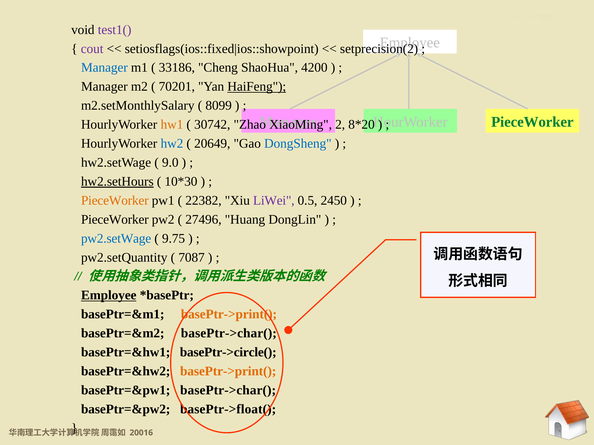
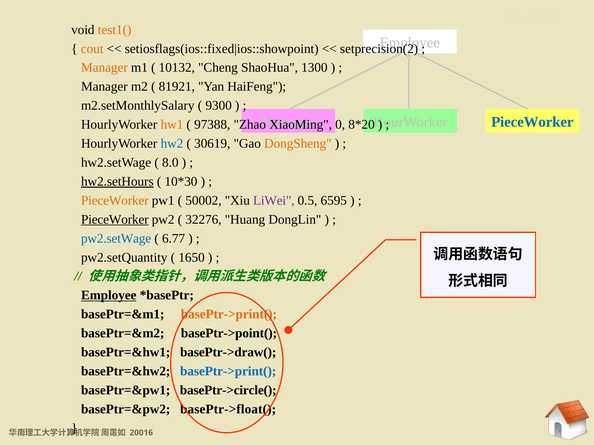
test1( colour: purple -> orange (115, 30)
cout colour: purple -> orange (92, 49)
Manager colour: blue -> orange (104, 68)
33186: 33186 -> 10132 (177, 68)
4200: 4200 -> 1300 (314, 68)
70201: 70201 -> 81921 (177, 87)
HaiFeng underline: present -> none (257, 87)
8099: 8099 -> 9300 (219, 106)
PieceWorker colour: green -> blue (532, 122)
30742: 30742 -> 97388 (212, 125)
2: 2 -> 0 (340, 125)
20649: 20649 -> 30619 (212, 144)
DongSheng colour: blue -> orange (298, 144)
9.0: 9.0 -> 8.0 (170, 163)
22382: 22382 -> 50002 (203, 201)
2450: 2450 -> 6595 (334, 201)
PieceWorker underline: none -> present (115, 220)
27496: 27496 -> 32276 (203, 220)
9.75: 9.75 -> 6.77 (174, 239)
7087: 7087 -> 1650 (192, 258)
basePtr=&m2 basePtr->char(: basePtr->char( -> basePtr->point( (229, 334)
basePtr->circle(: basePtr->circle( -> basePtr->draw( (228, 353)
basePtr->print( colour: orange -> blue (228, 372)
basePtr=&pw1 basePtr->char(: basePtr->char( -> basePtr->circle( (228, 391)
